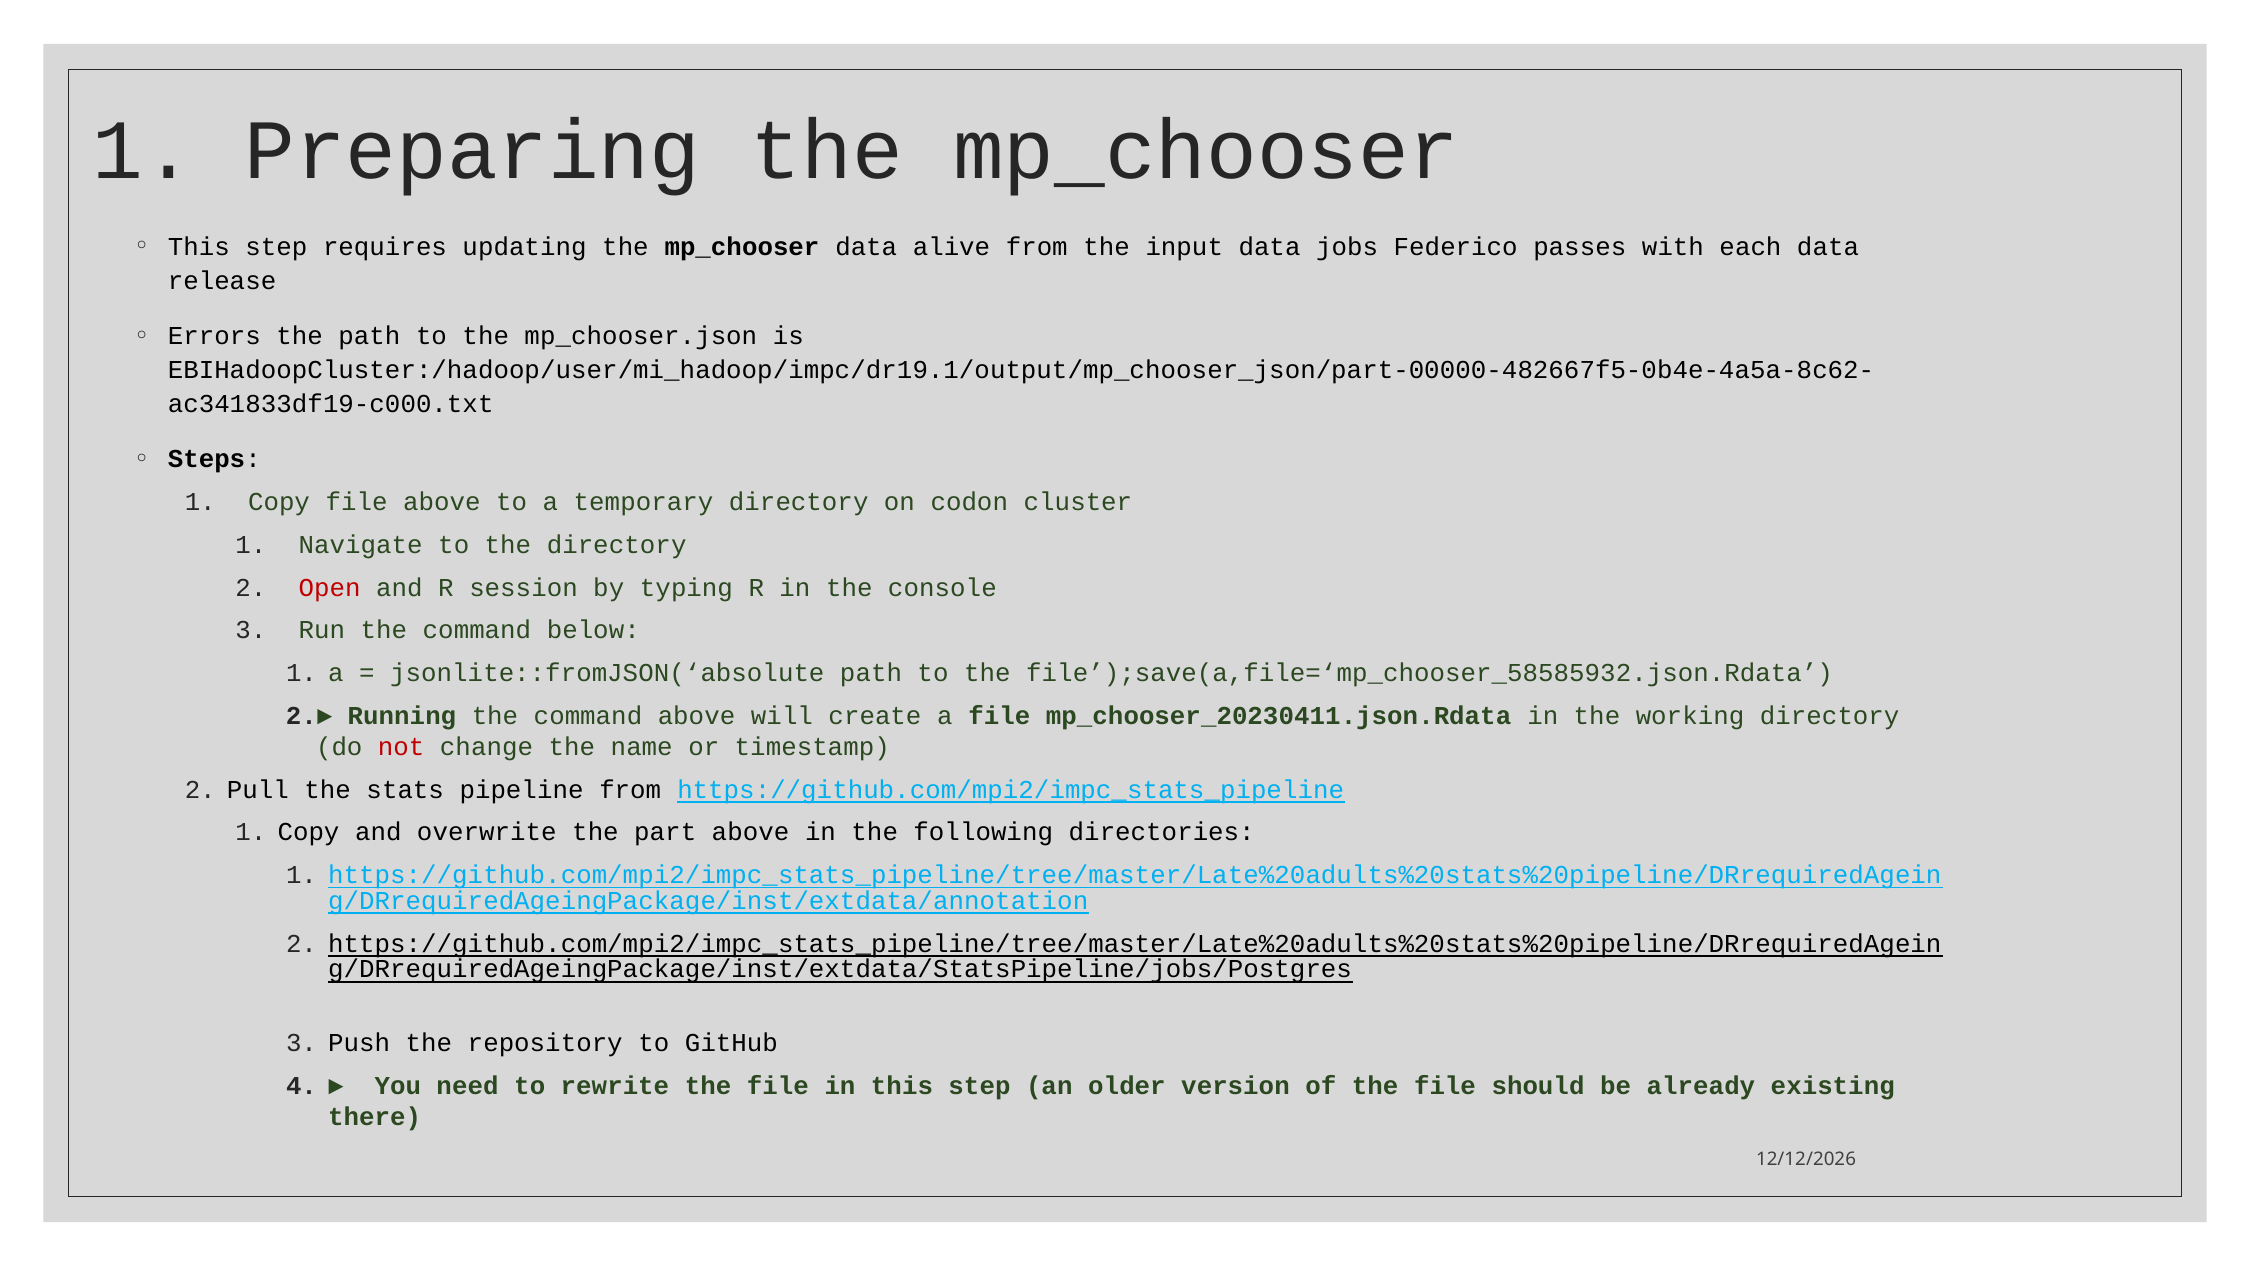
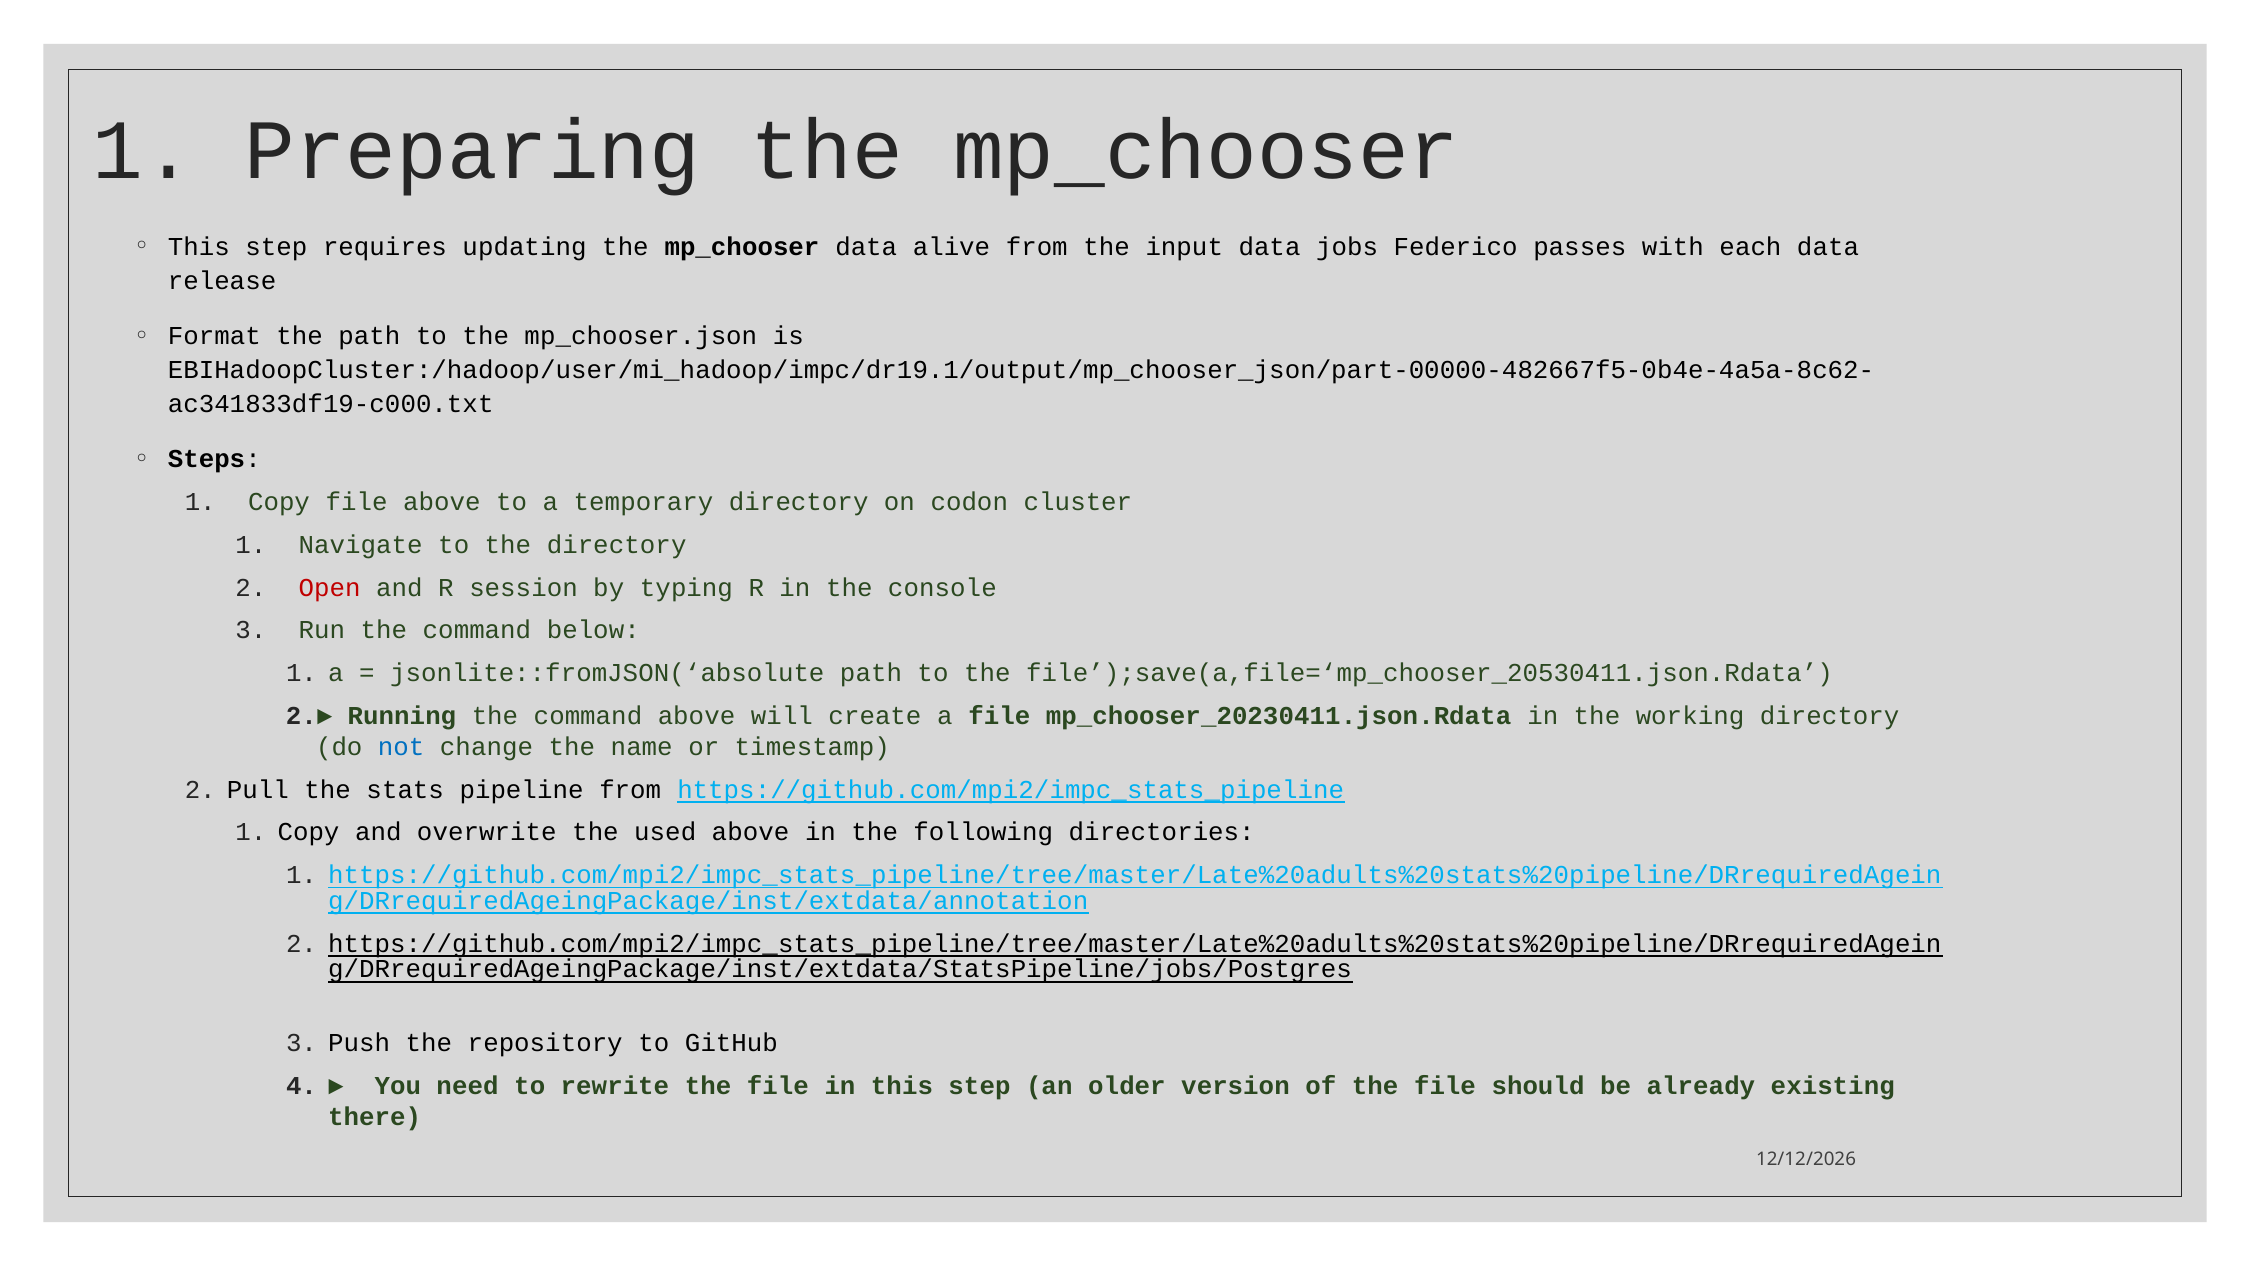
Errors: Errors -> Format (214, 336)
file’);save(a,file=‘mp_chooser_58585932.json.Rdata: file’);save(a,file=‘mp_chooser_58585932.json.Rdata -> file’);save(a,file=‘mp_chooser_20530411.json.Rdata (1430, 673)
not colour: red -> blue (401, 747)
part: part -> used (665, 832)
